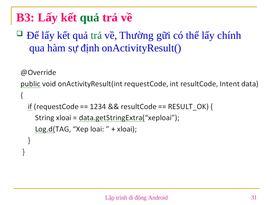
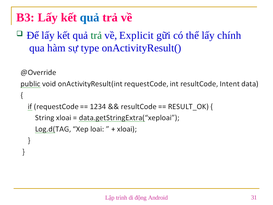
quả colour: green -> blue (90, 17)
Thường: Thường -> Explicit (137, 35)
định: định -> type (90, 48)
